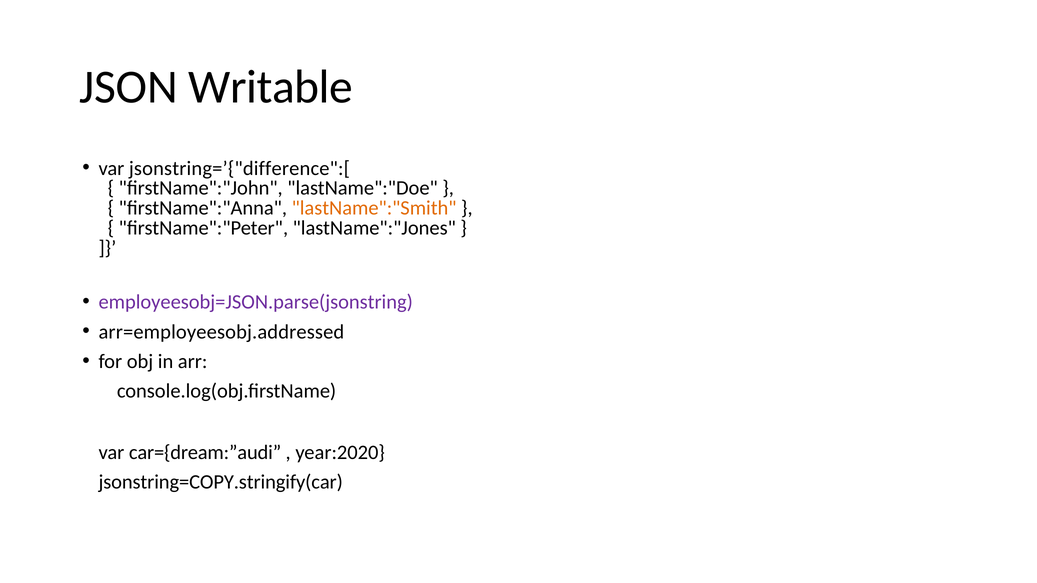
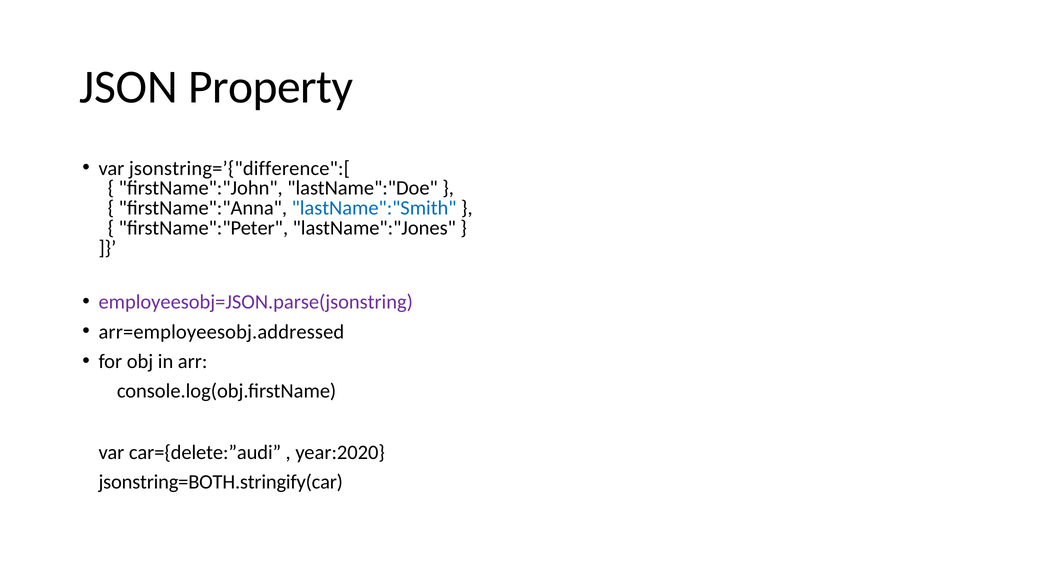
Writable: Writable -> Property (271, 87)
lastName":"Smith colour: orange -> blue (374, 208)
car={dream:”audi: car={dream:”audi -> car={delete:”audi (205, 453)
jsonstring=COPY.stringify(car: jsonstring=COPY.stringify(car -> jsonstring=BOTH.stringify(car (221, 482)
